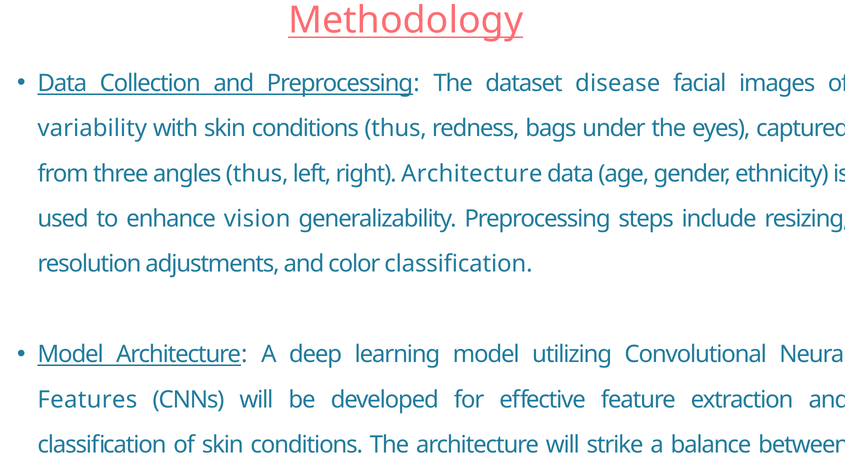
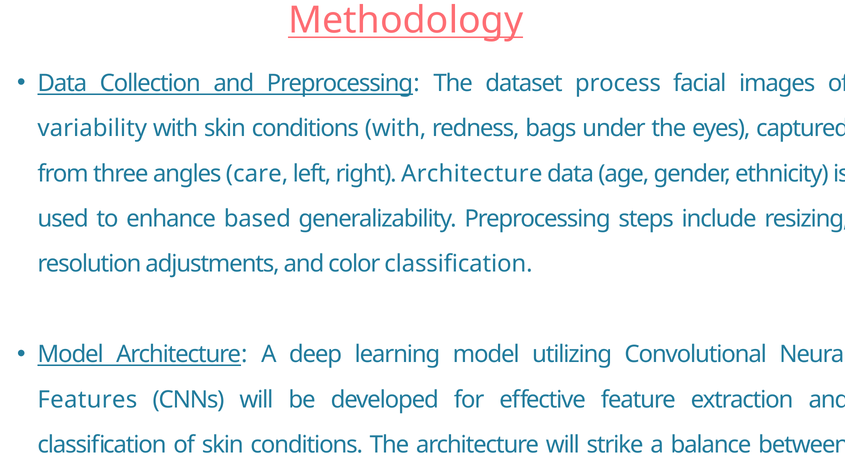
dataset disease: disease -> process (618, 83)
conditions thus: thus -> with (396, 128)
angles thus: thus -> care (257, 174)
vision: vision -> based (257, 219)
